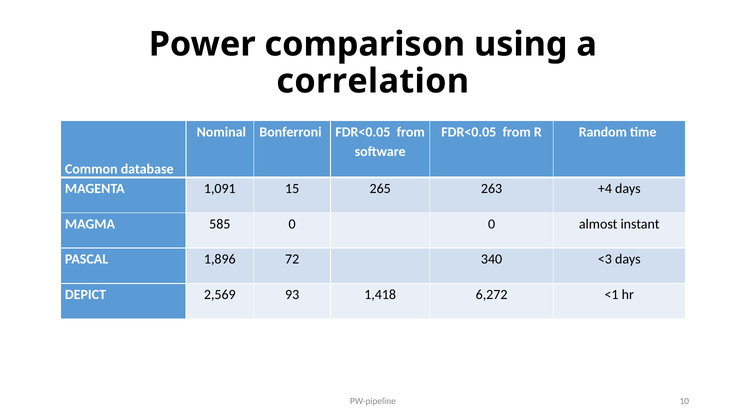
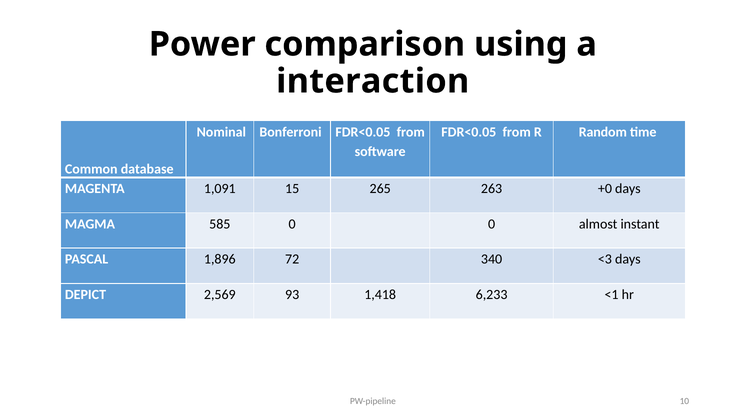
correlation: correlation -> interaction (373, 81)
+4: +4 -> +0 (605, 188)
6,272: 6,272 -> 6,233 (492, 294)
